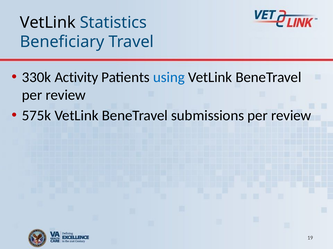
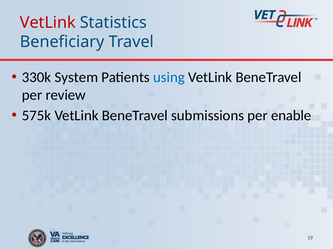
VetLink colour: black -> red (48, 23)
Activity: Activity -> System (76, 77)
submissions per review: review -> enable (291, 116)
